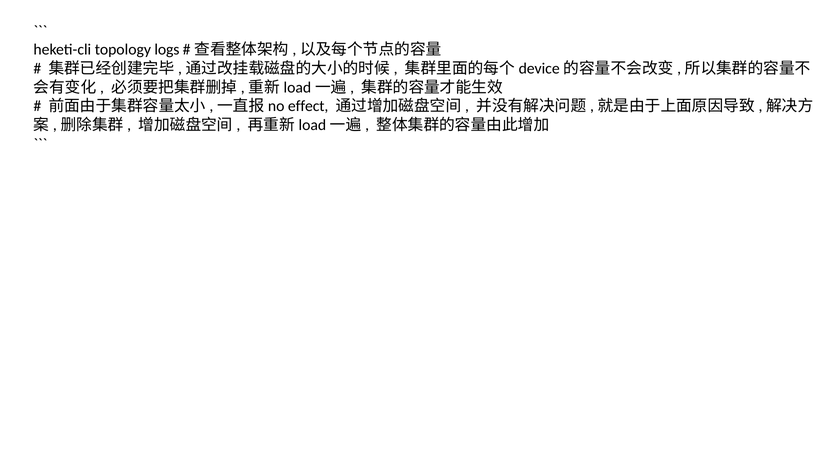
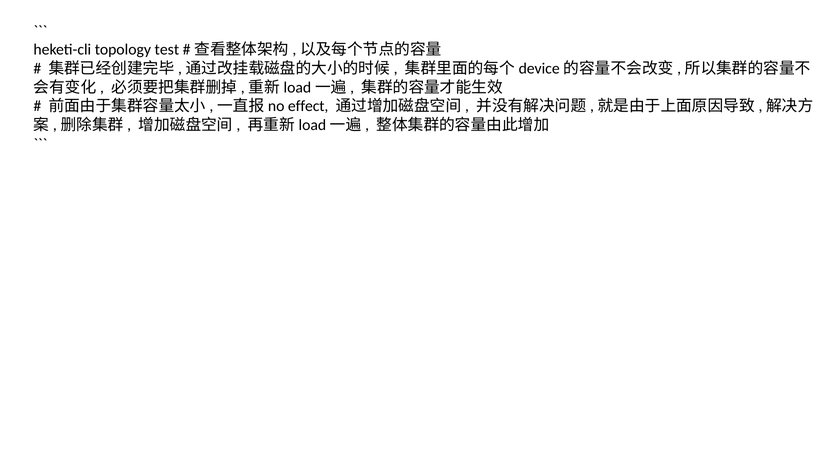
logs: logs -> test (167, 50)
